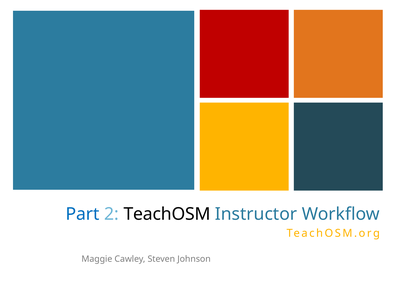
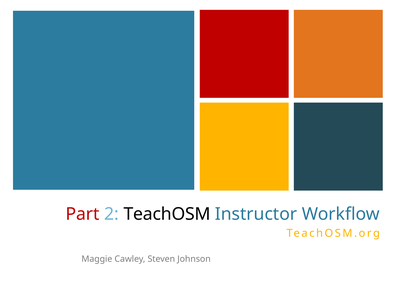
Part colour: blue -> red (83, 214)
